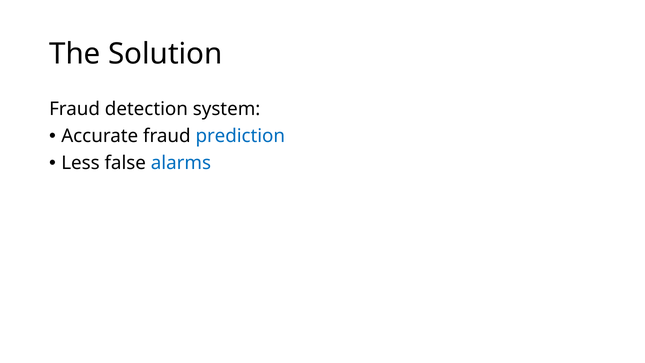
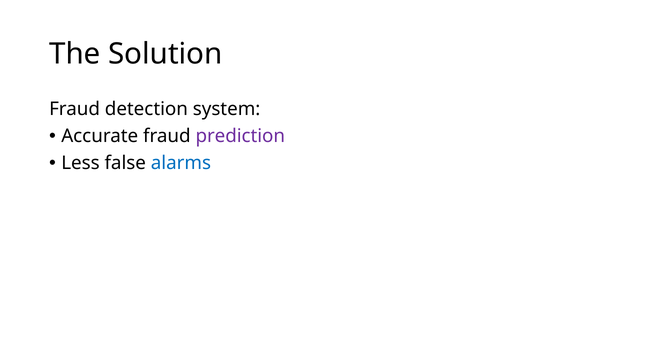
prediction colour: blue -> purple (240, 136)
